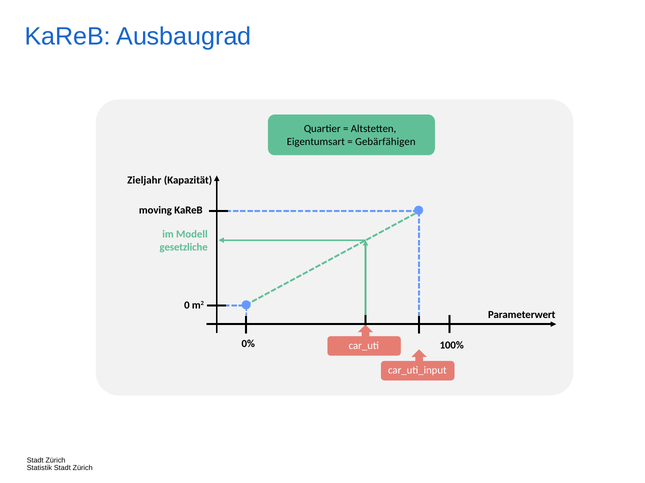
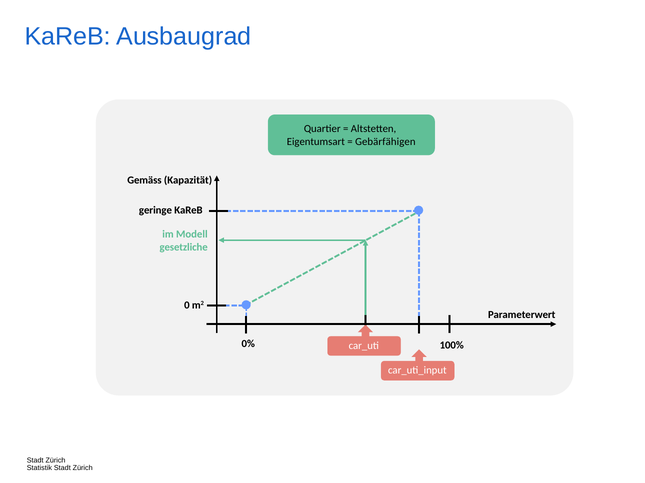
Zieljahr: Zieljahr -> Gemäss (144, 180)
moving: moving -> geringe (155, 211)
